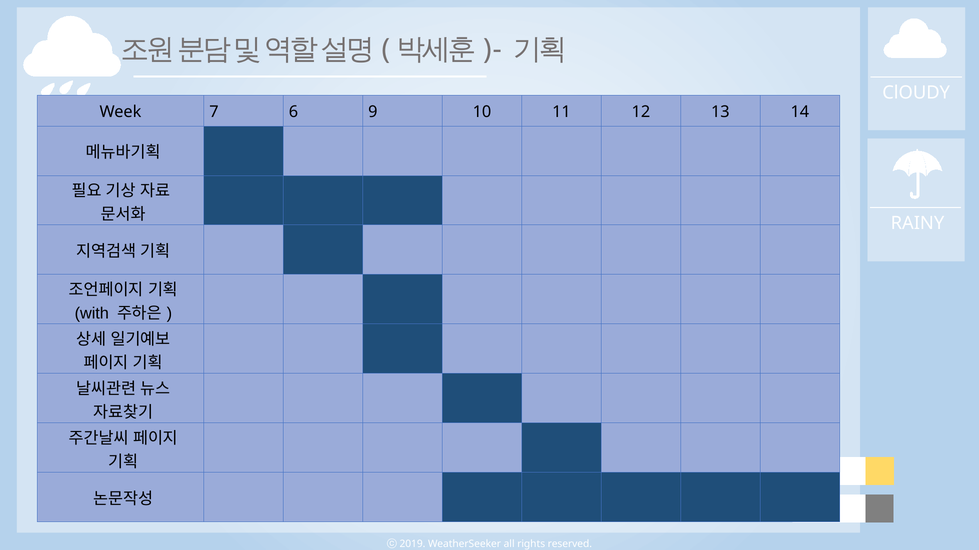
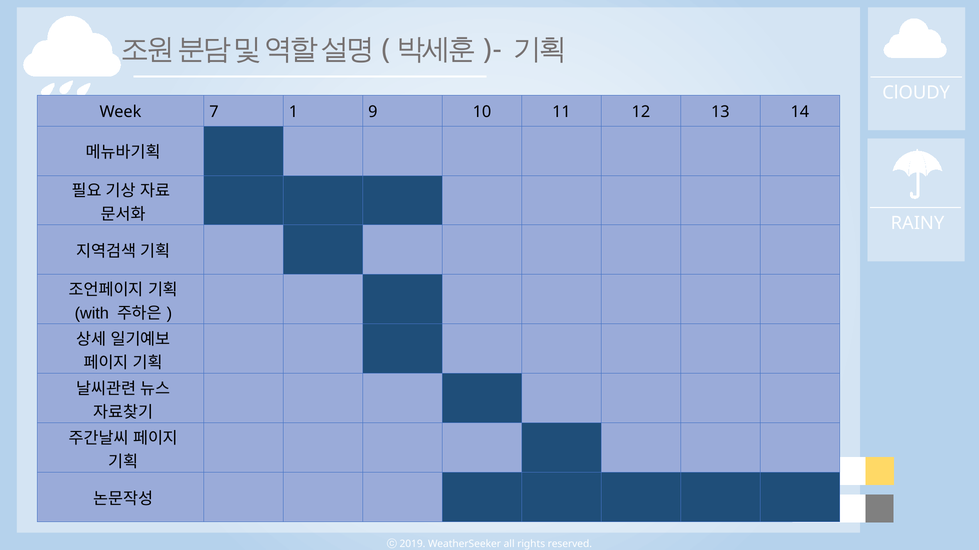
6: 6 -> 1 (293, 112)
